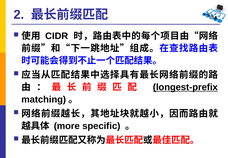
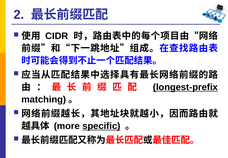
specific underline: none -> present (101, 126)
